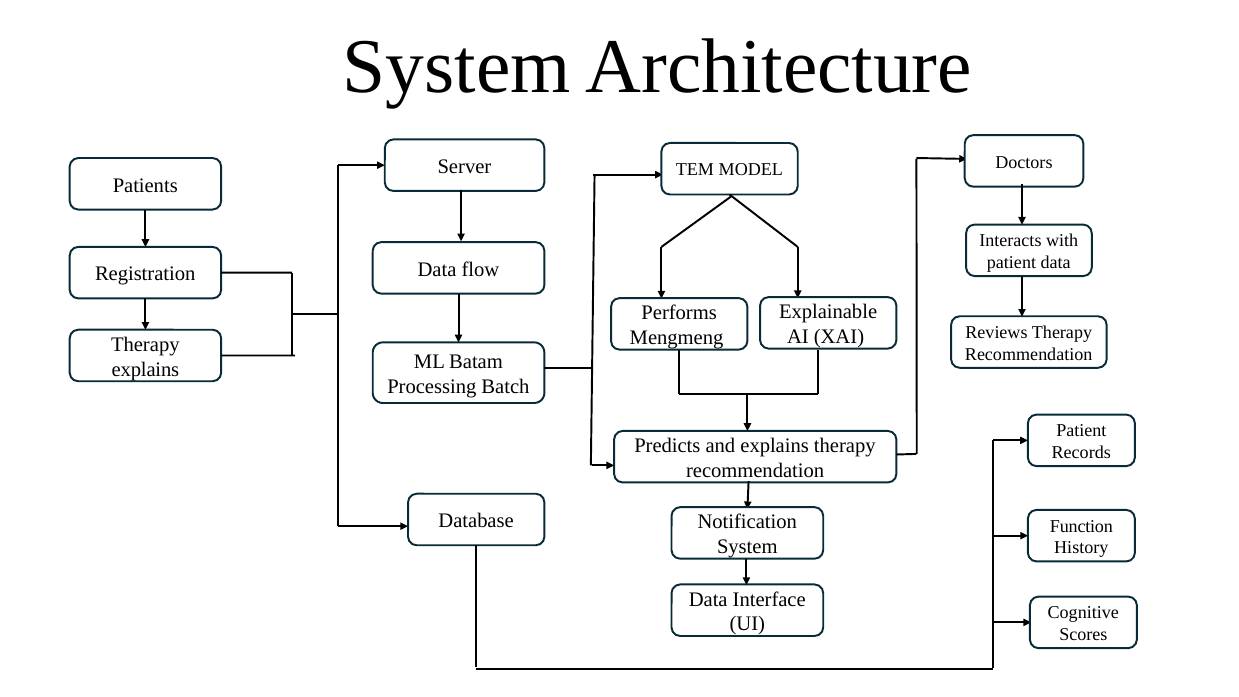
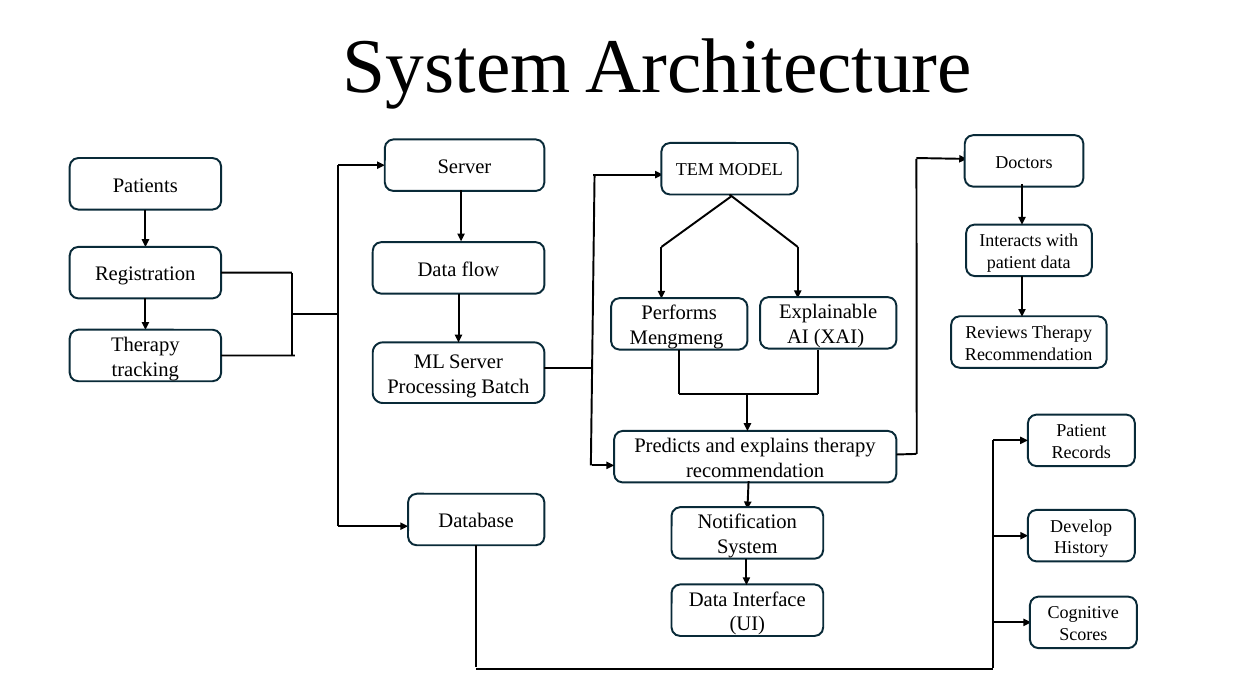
ML Batam: Batam -> Server (476, 362)
explains: explains -> tracking (145, 369)
Function: Function -> Develop (1081, 526)
